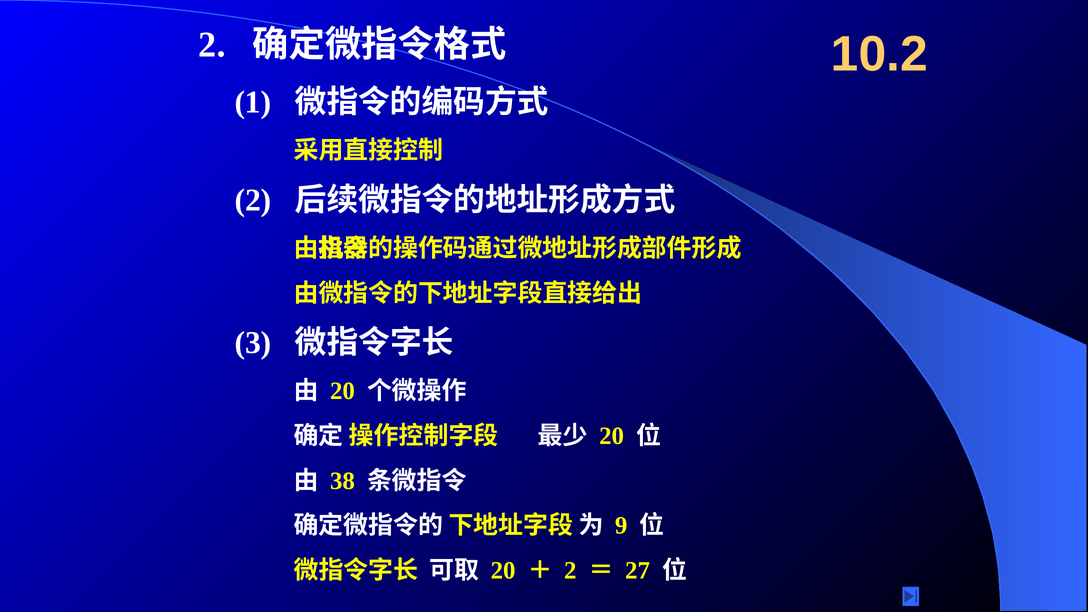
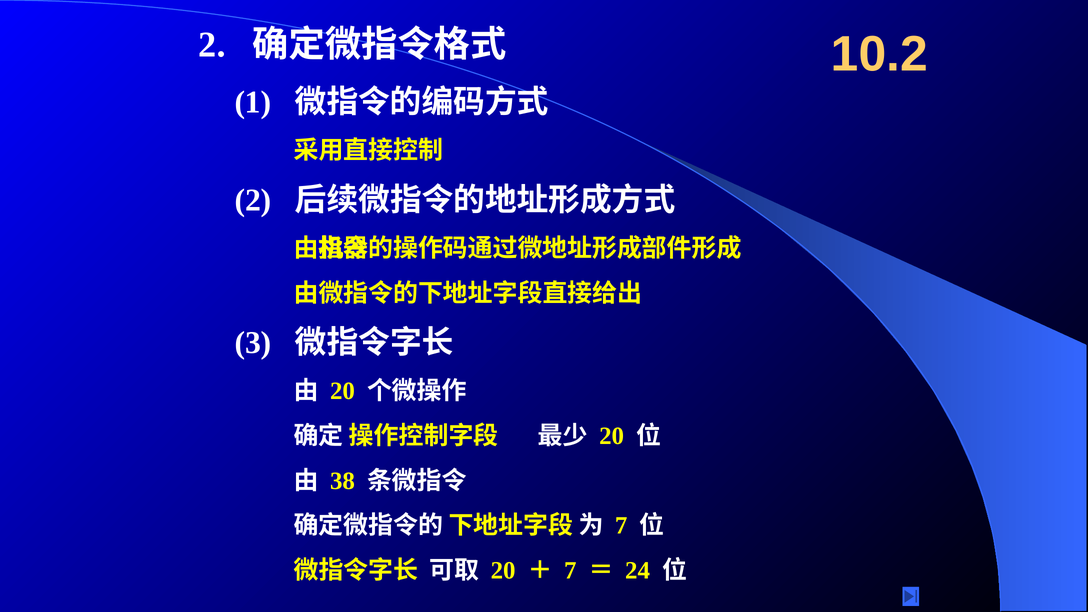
9: 9 -> 7 (621, 526)
2: 2 -> 7 (570, 571)
27: 27 -> 24 (638, 571)
